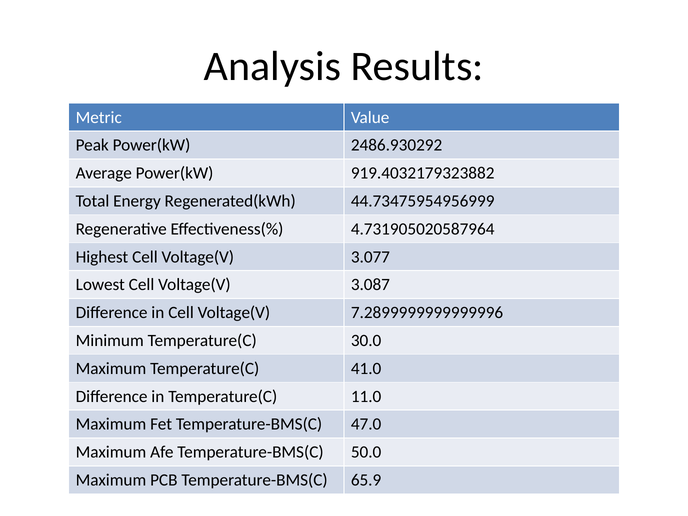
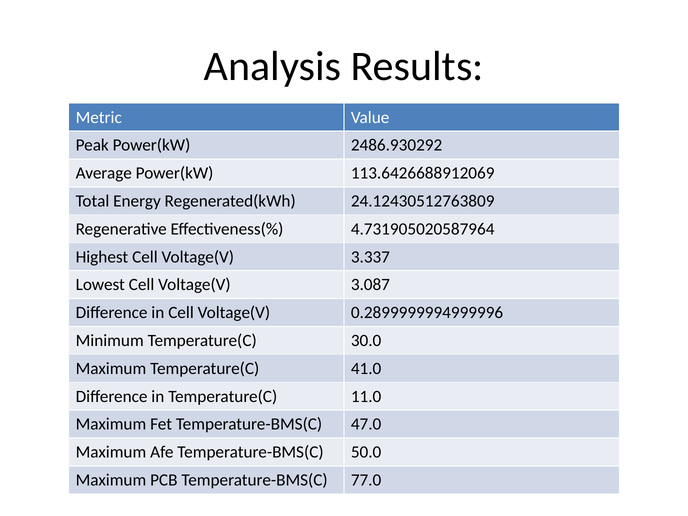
919.4032179323882: 919.4032179323882 -> 113.6426688912069 (423, 173)
44.73475954956999: 44.73475954956999 -> 24.12430512763809 (423, 201)
3.077: 3.077 -> 3.337 (370, 257)
7.2899999999999996: 7.2899999999999996 -> 0.2899999994999996 (427, 313)
65.9: 65.9 -> 77.0 (366, 480)
